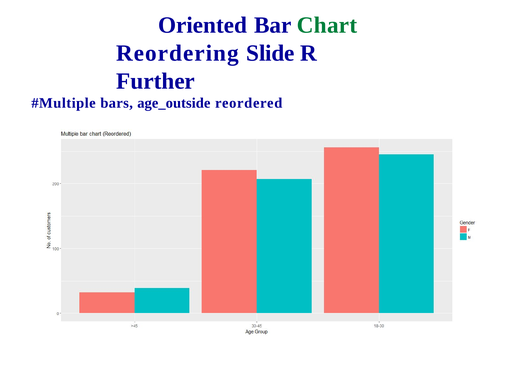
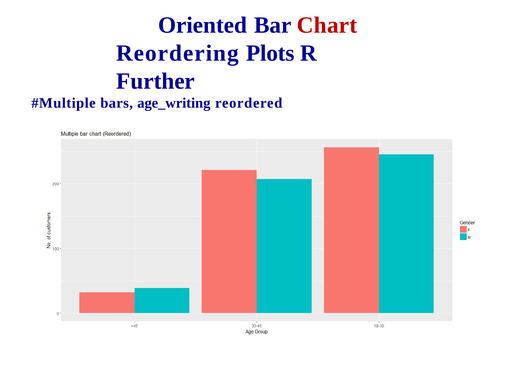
Chart colour: green -> red (327, 25)
Slide: Slide -> Plots (270, 53)
age_outside: age_outside -> age_writing (174, 103)
